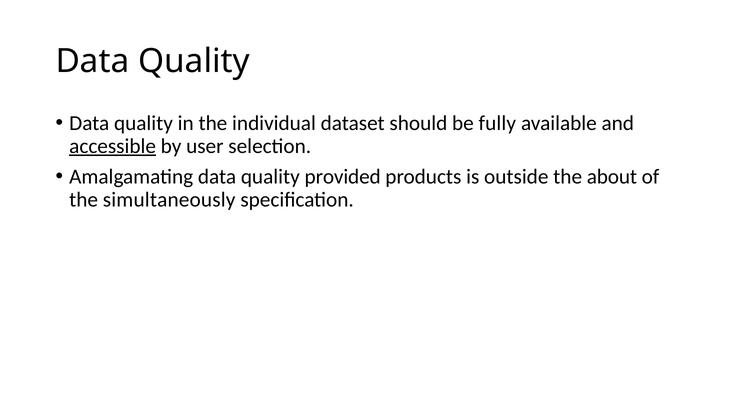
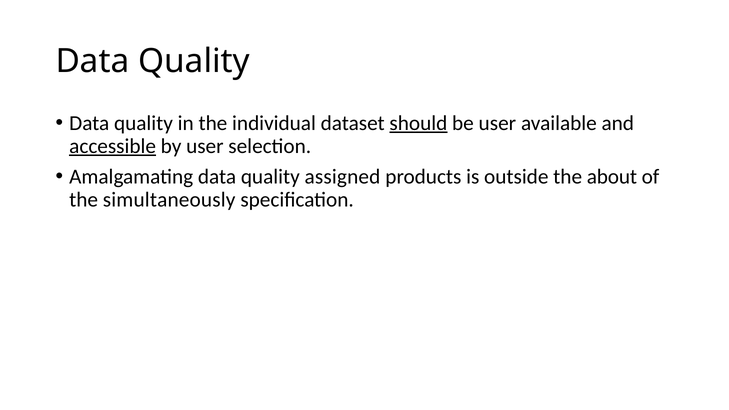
should underline: none -> present (418, 123)
be fully: fully -> user (497, 123)
provided: provided -> assigned (343, 177)
